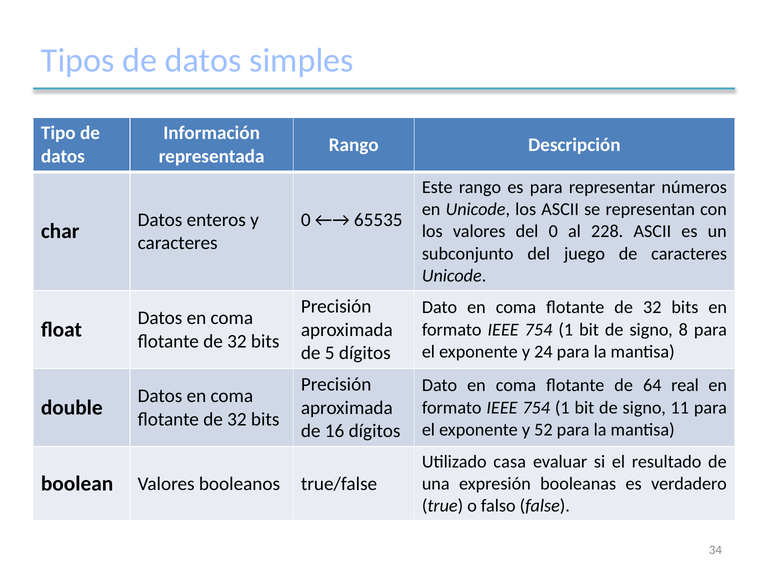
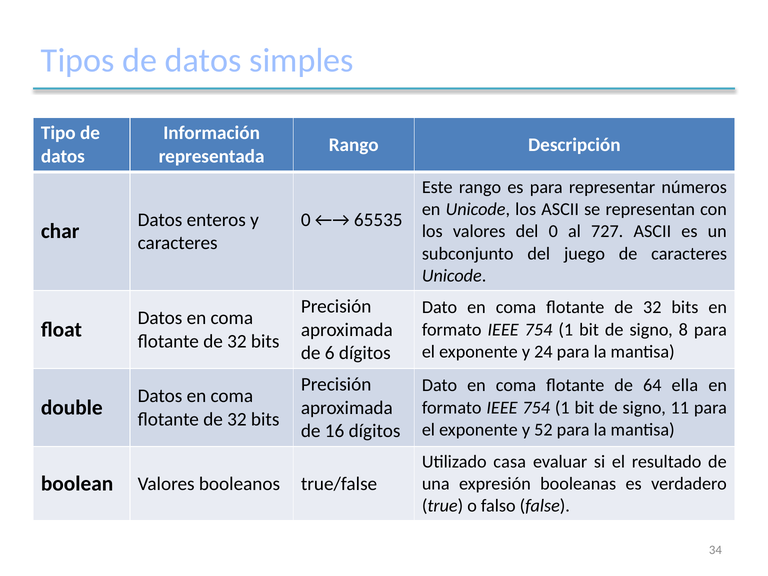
228: 228 -> 727 (607, 231)
5: 5 -> 6 (330, 353)
real: real -> ella (685, 386)
